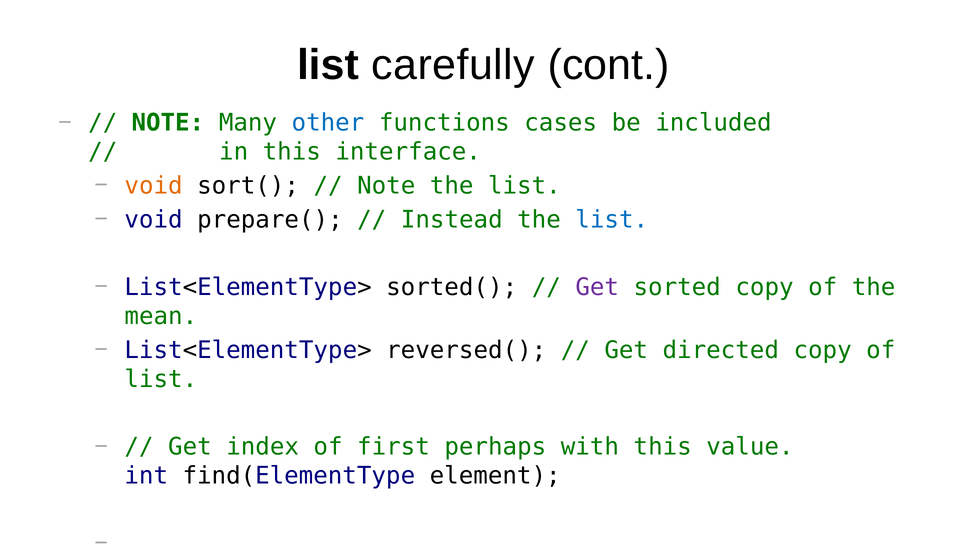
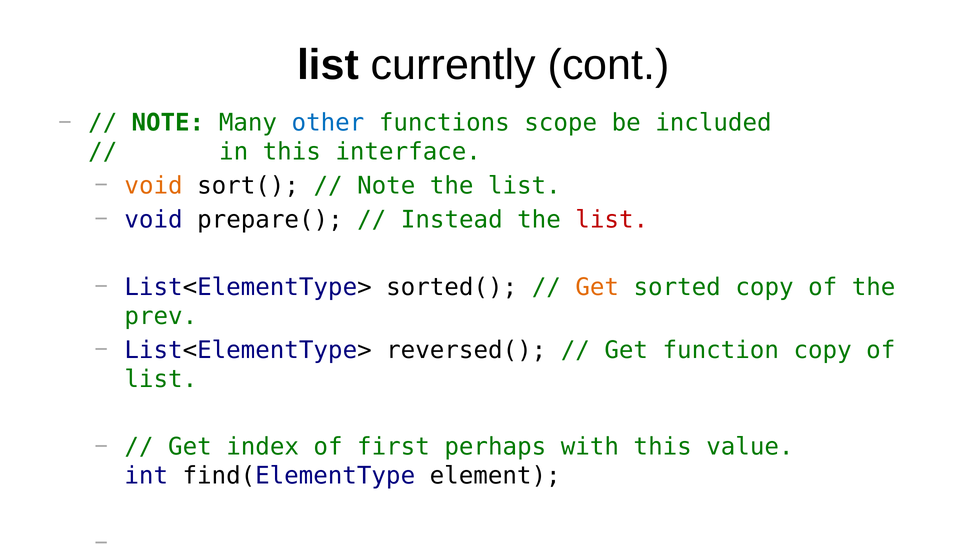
carefully: carefully -> currently (453, 65)
cases: cases -> scope (561, 123)
list colour: blue -> red (612, 220)
Get colour: purple -> orange (597, 287)
mean: mean -> prev (161, 316)
directed: directed -> function (721, 350)
